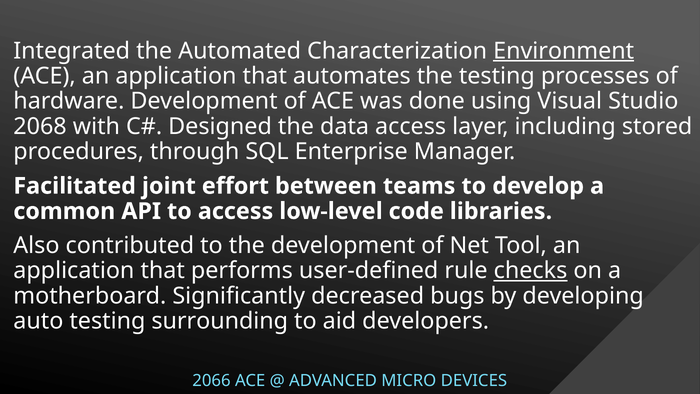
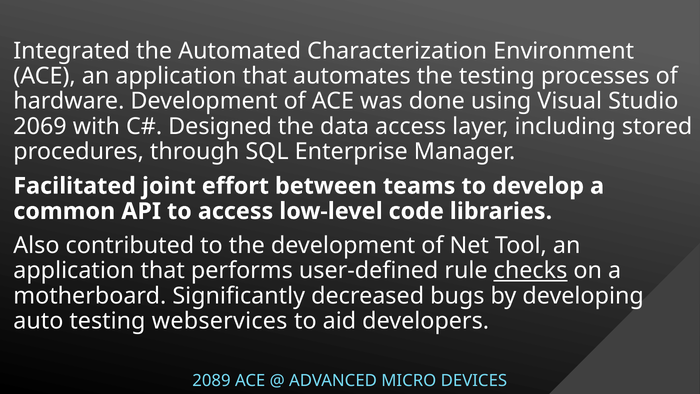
Environment underline: present -> none (564, 51)
2068: 2068 -> 2069 (40, 126)
surrounding: surrounding -> webservices (220, 321)
2066: 2066 -> 2089 (211, 381)
